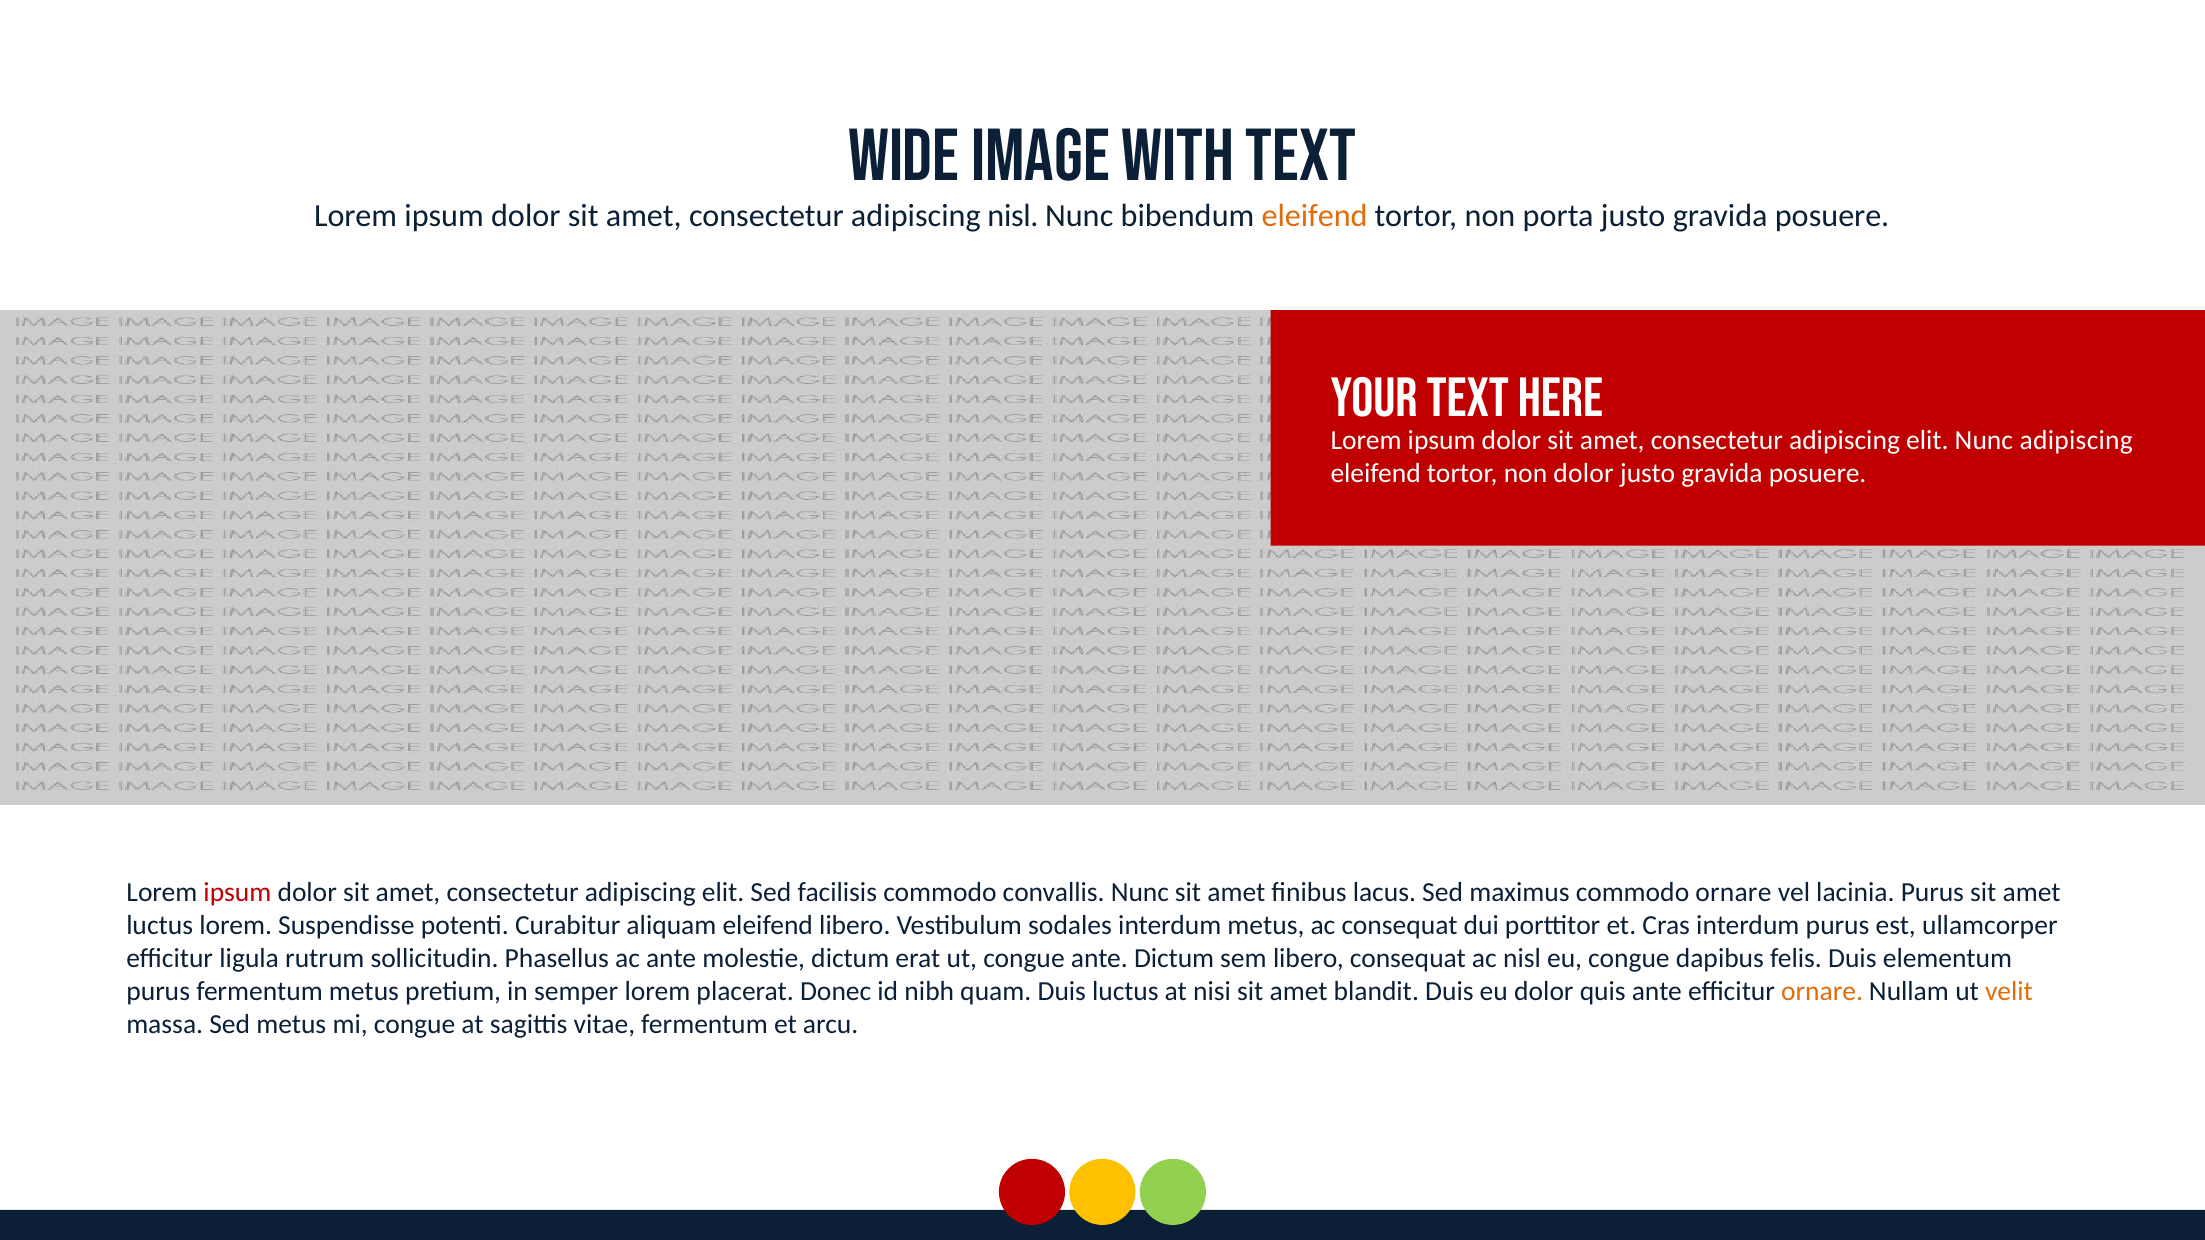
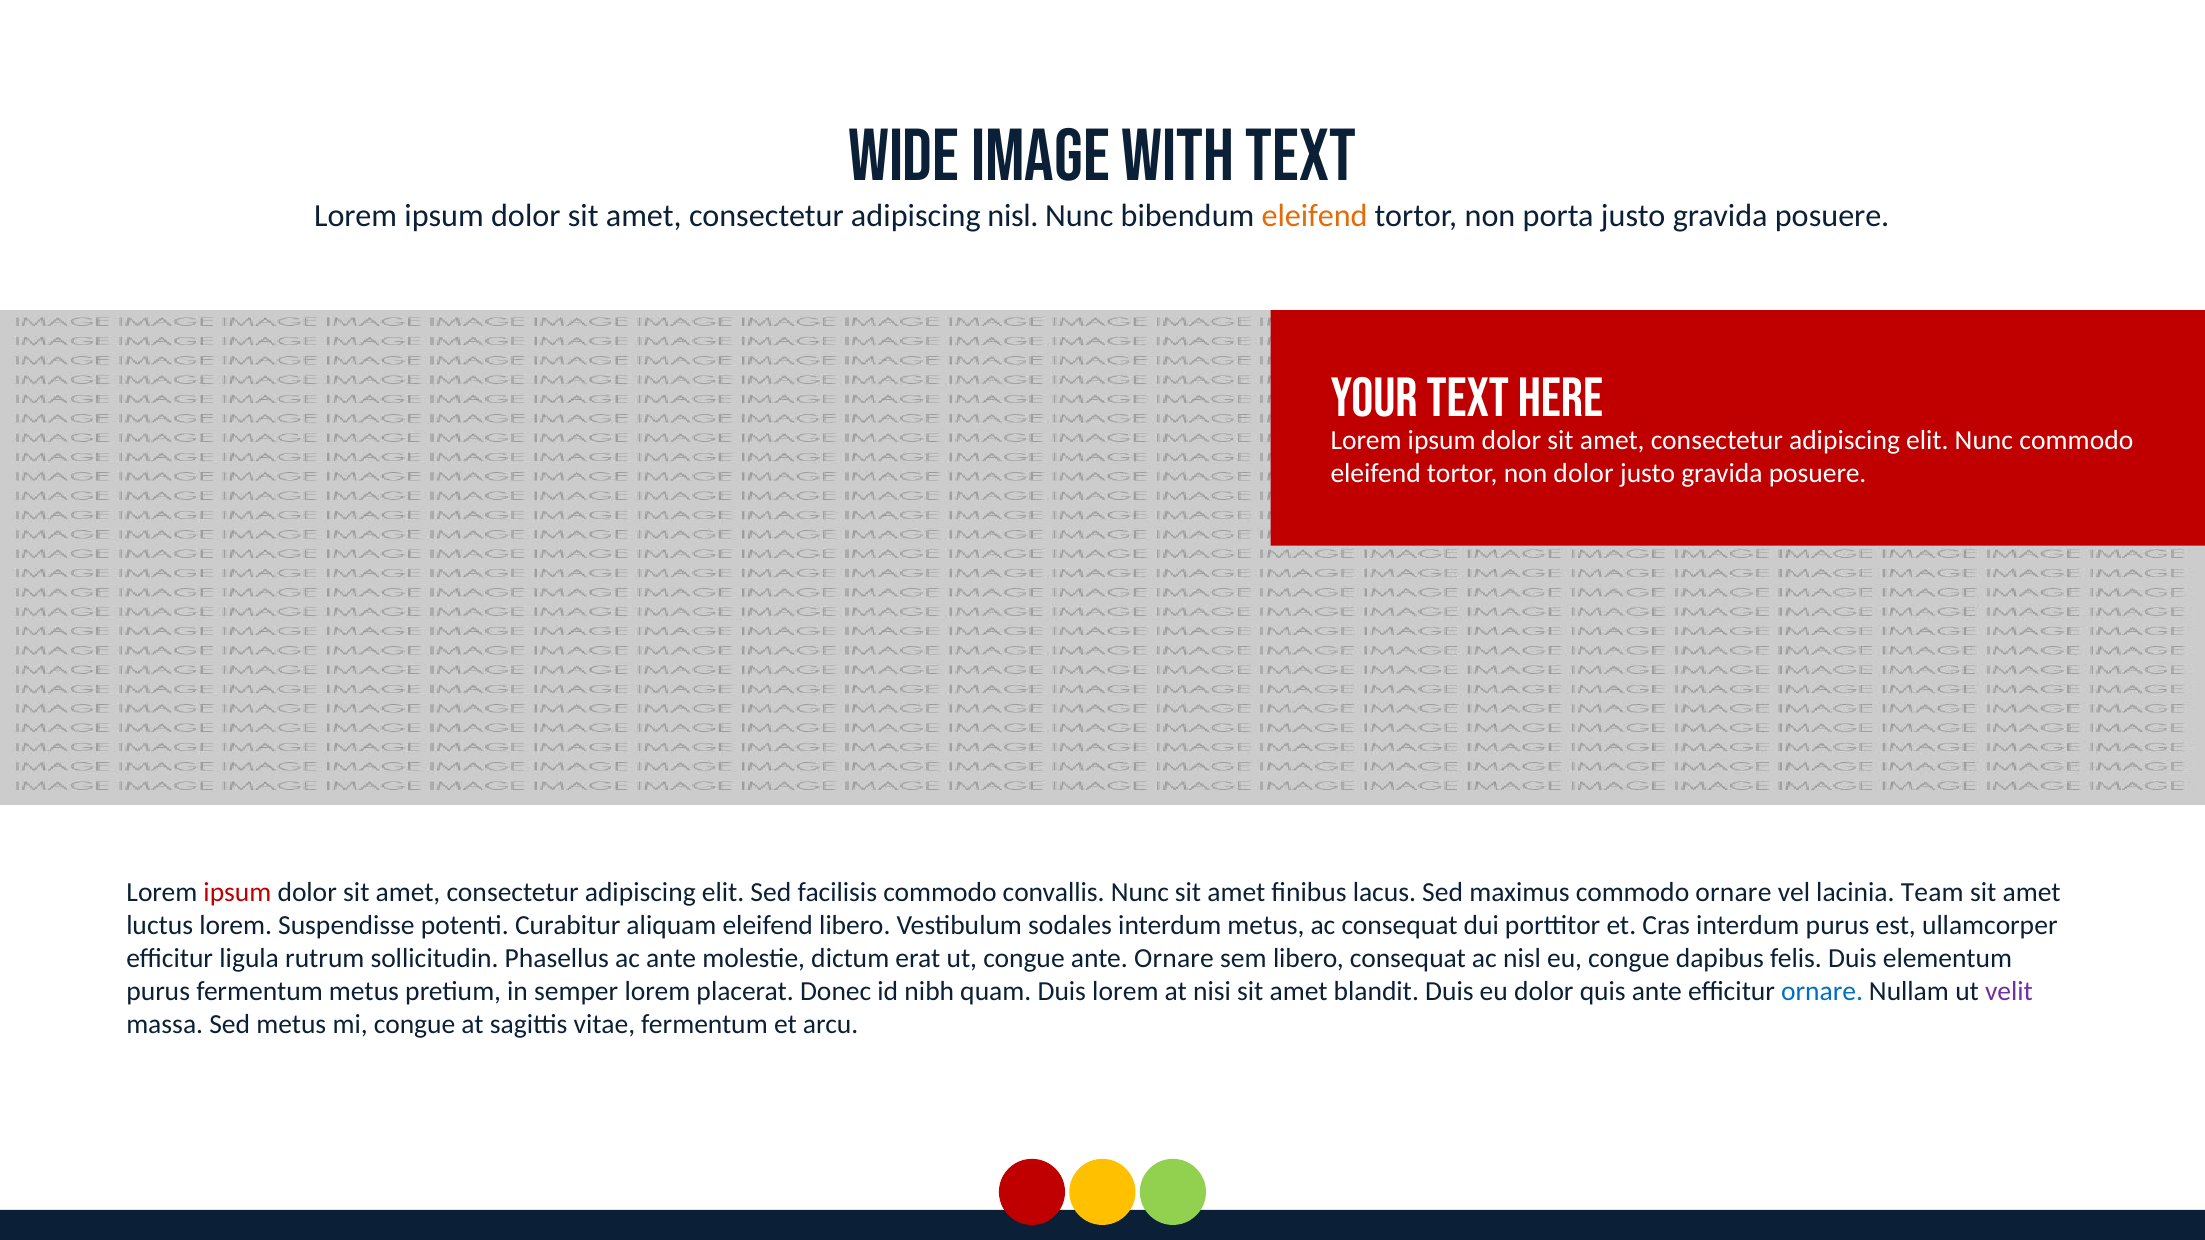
Nunc adipiscing: adipiscing -> commodo (2076, 440)
lacinia Purus: Purus -> Team (1932, 892)
ante Dictum: Dictum -> Ornare (1174, 959)
Duis luctus: luctus -> lorem (1125, 992)
ornare colour: orange -> blue (1822, 992)
velit colour: orange -> purple (2009, 992)
